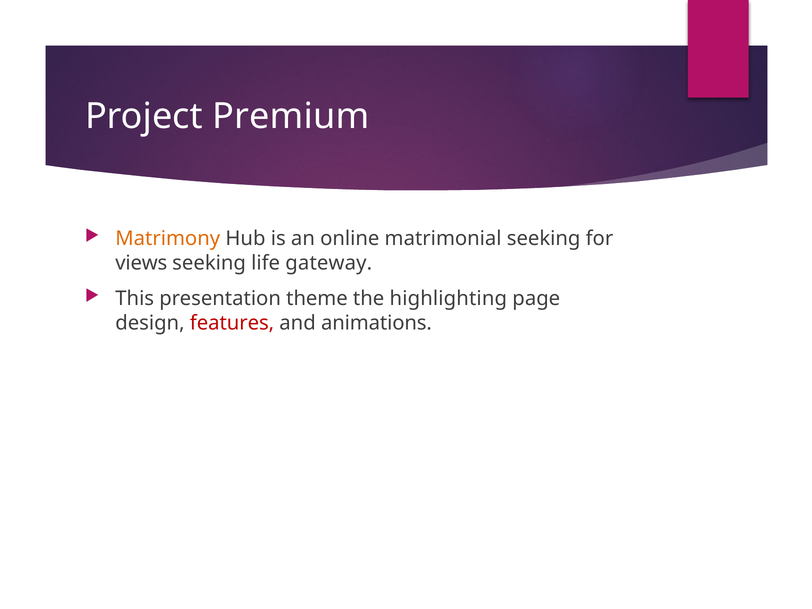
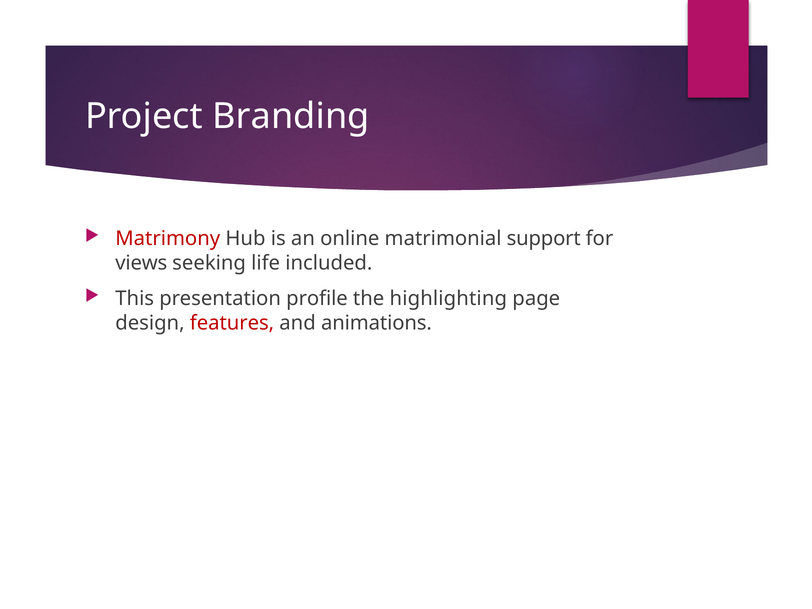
Premium: Premium -> Branding (291, 116)
Matrimony colour: orange -> red (168, 239)
matrimonial seeking: seeking -> support (544, 239)
gateway: gateway -> included (329, 263)
theme: theme -> profile (317, 299)
